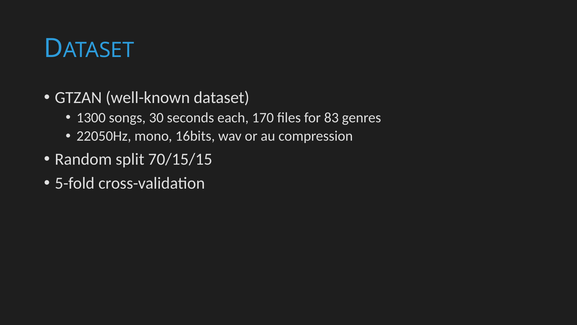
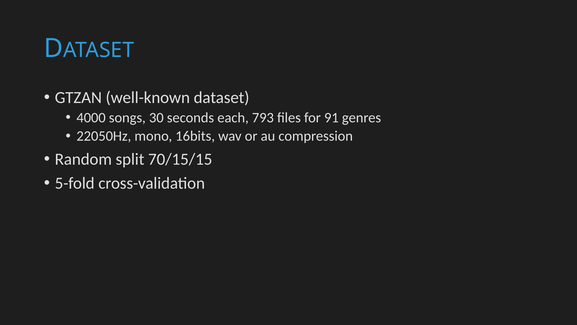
1300: 1300 -> 4000 (91, 117)
170: 170 -> 793 (263, 117)
83: 83 -> 91 (331, 117)
